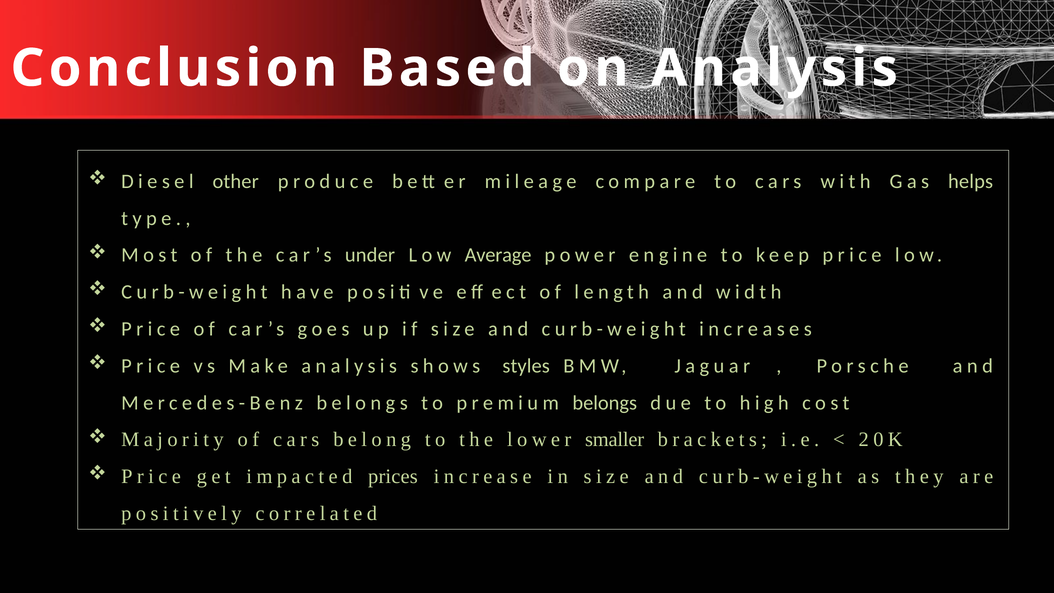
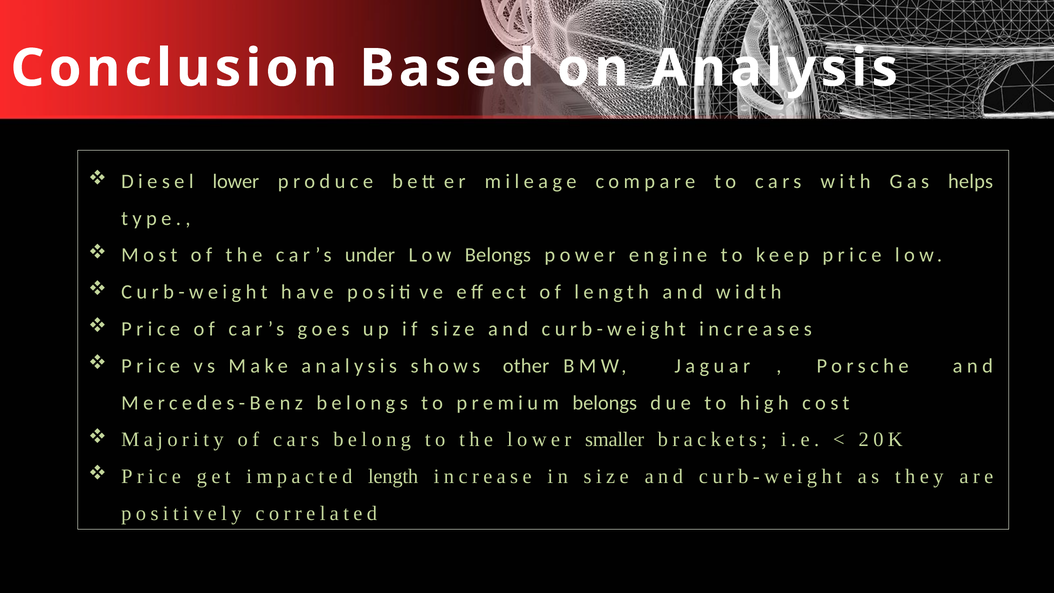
Diesel other: other -> lower (236, 181)
Low Average: Average -> Belongs (498, 255)
styles: styles -> other (526, 366)
impacted prices: prices -> length (393, 476)
